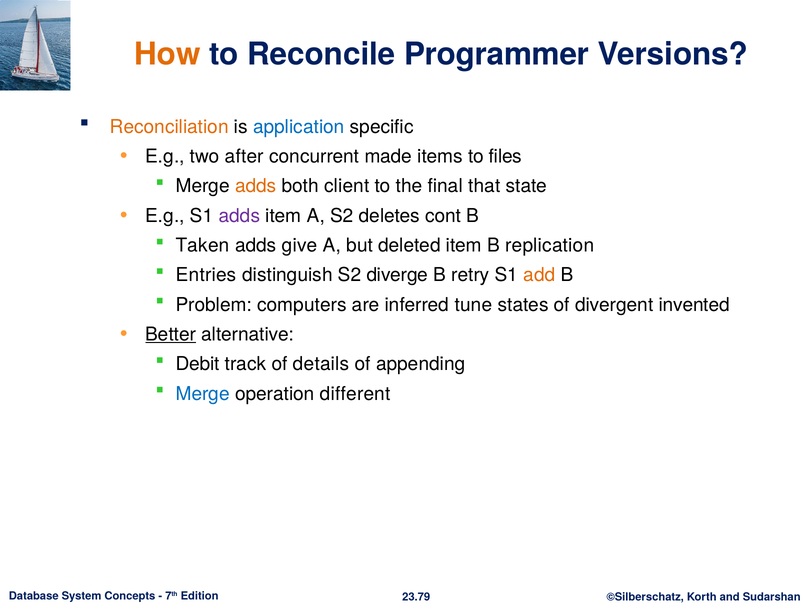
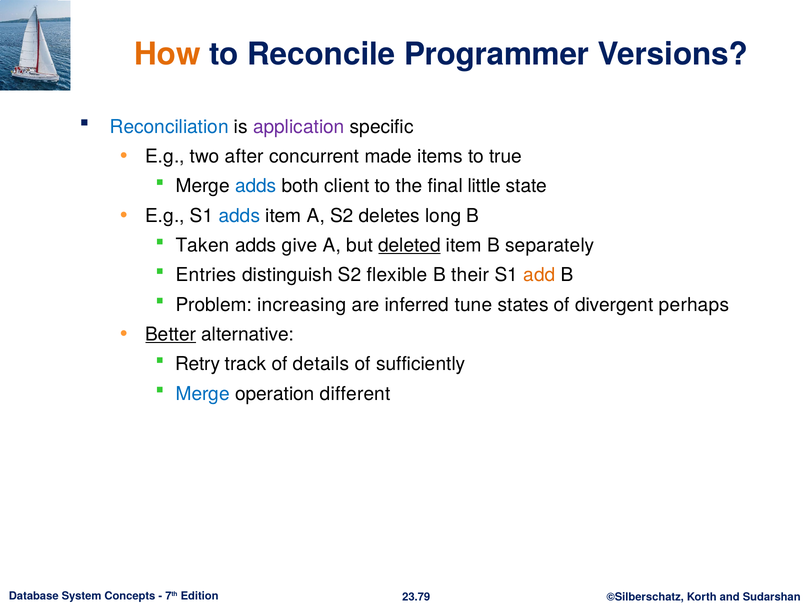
Reconciliation colour: orange -> blue (169, 127)
application colour: blue -> purple (299, 127)
files: files -> true (505, 156)
adds colour: orange -> blue (256, 186)
that: that -> little (484, 186)
adds colour: purple -> blue (239, 216)
cont: cont -> long (443, 216)
deleted underline: none -> present (409, 245)
replication: replication -> separately (550, 245)
diverge: diverge -> flexible (397, 275)
retry: retry -> their (470, 275)
computers: computers -> increasing (302, 305)
invented: invented -> perhaps (694, 305)
Debit: Debit -> Retry (198, 364)
appending: appending -> sufficiently (421, 364)
